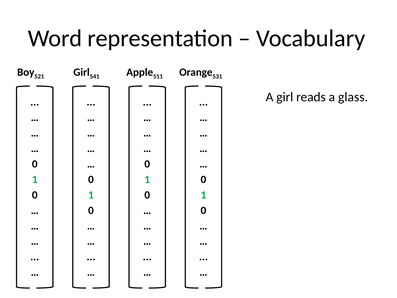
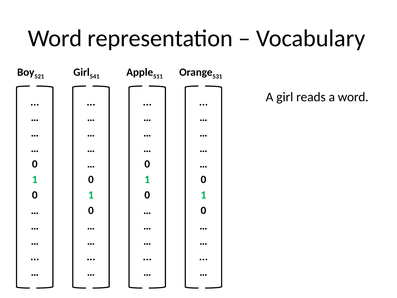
a glass: glass -> word (353, 97)
